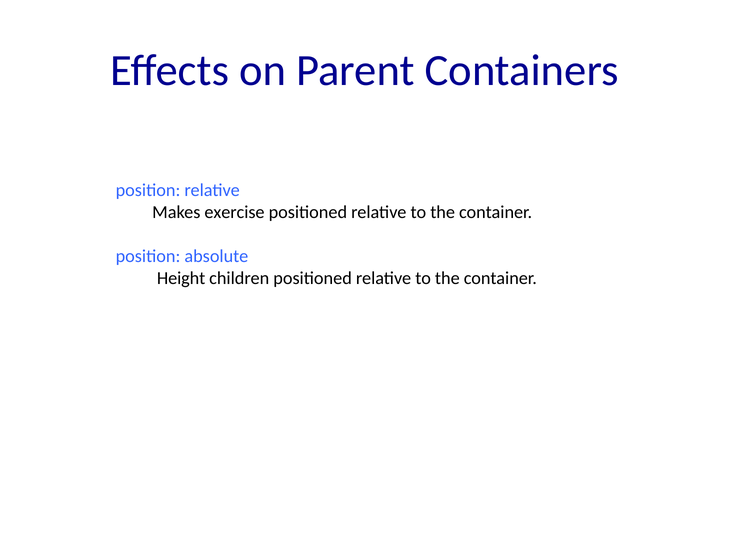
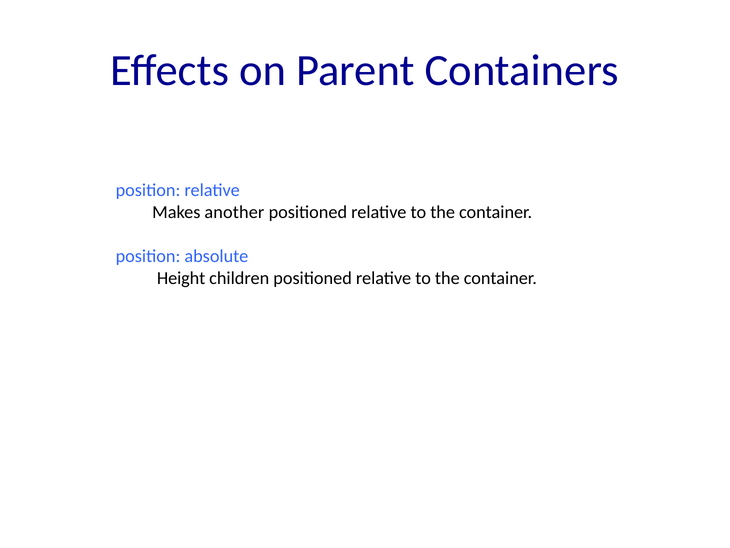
exercise: exercise -> another (234, 212)
